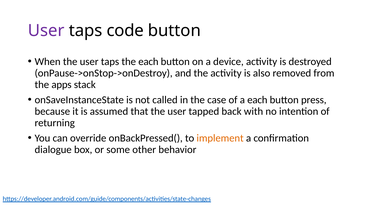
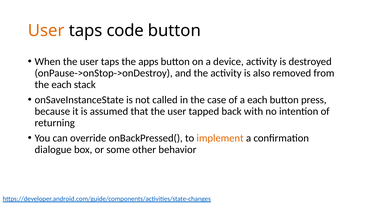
User colour: purple -> orange (46, 31)
the each: each -> apps (148, 62)
the apps: apps -> each (62, 85)
